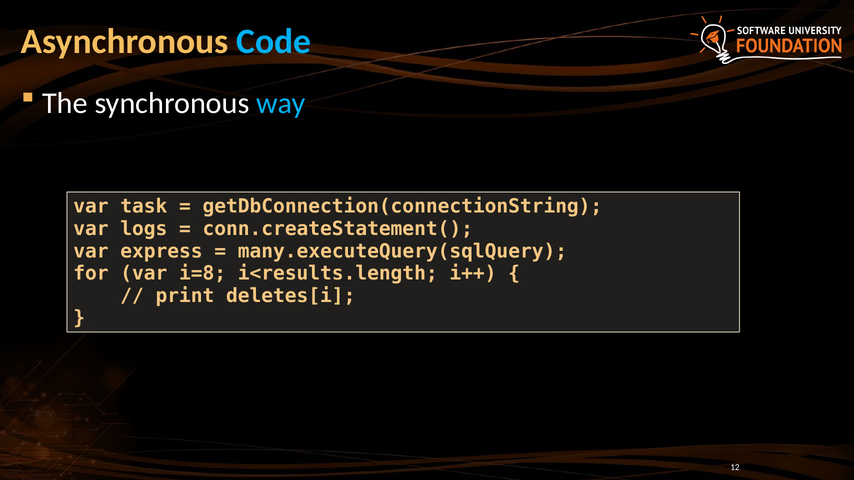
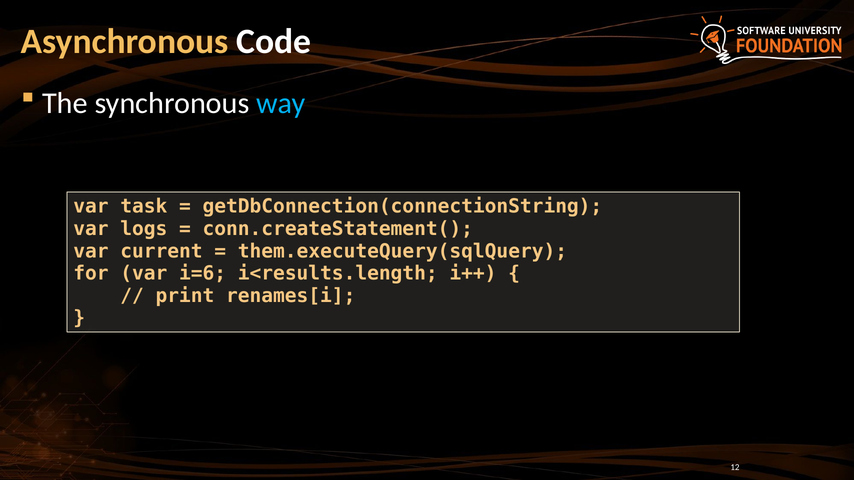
Code colour: light blue -> white (274, 42)
express: express -> current (161, 251)
many.executeQuery(sqlQuery: many.executeQuery(sqlQuery -> them.executeQuery(sqlQuery (402, 251)
i=8: i=8 -> i=6 (203, 274)
deletes[i: deletes[i -> renames[i (291, 296)
